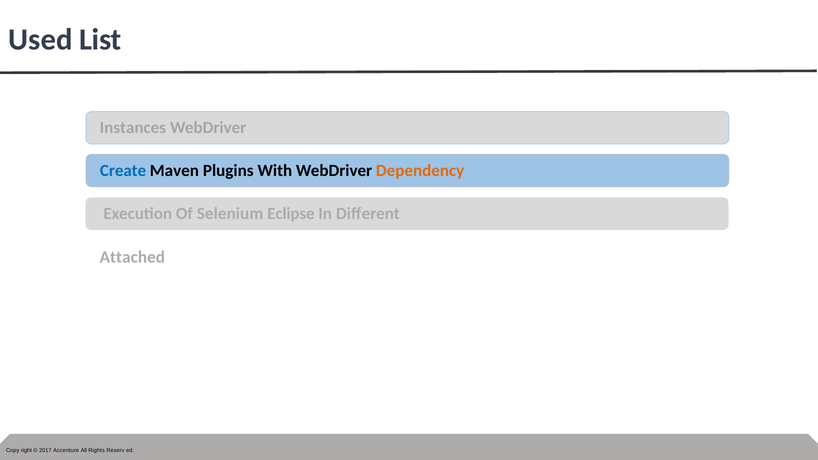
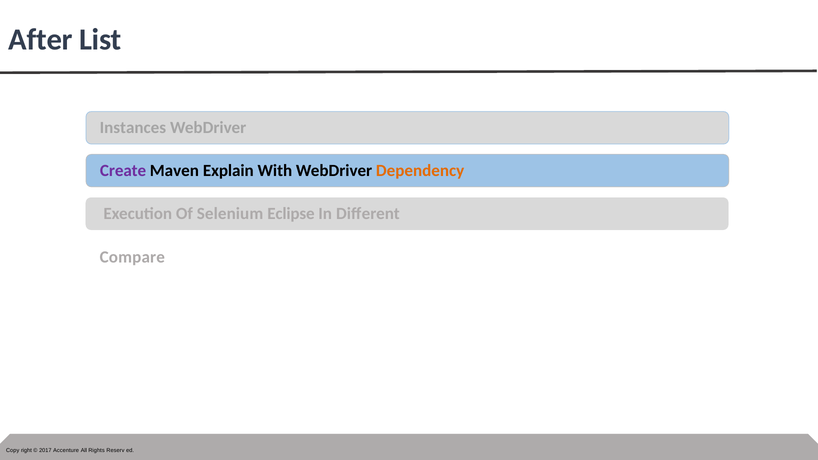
Used: Used -> After (41, 40)
Create colour: blue -> purple (123, 171)
Plugins: Plugins -> Explain (228, 171)
Attached: Attached -> Compare (132, 257)
